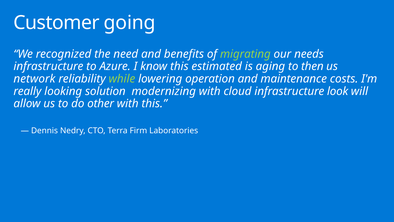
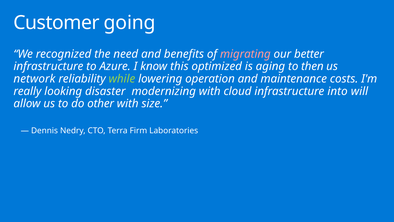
migrating colour: light green -> pink (245, 54)
needs: needs -> better (309, 54)
estimated: estimated -> optimized (217, 66)
solution: solution -> disaster (105, 91)
look: look -> into (338, 91)
with this: this -> size (154, 104)
